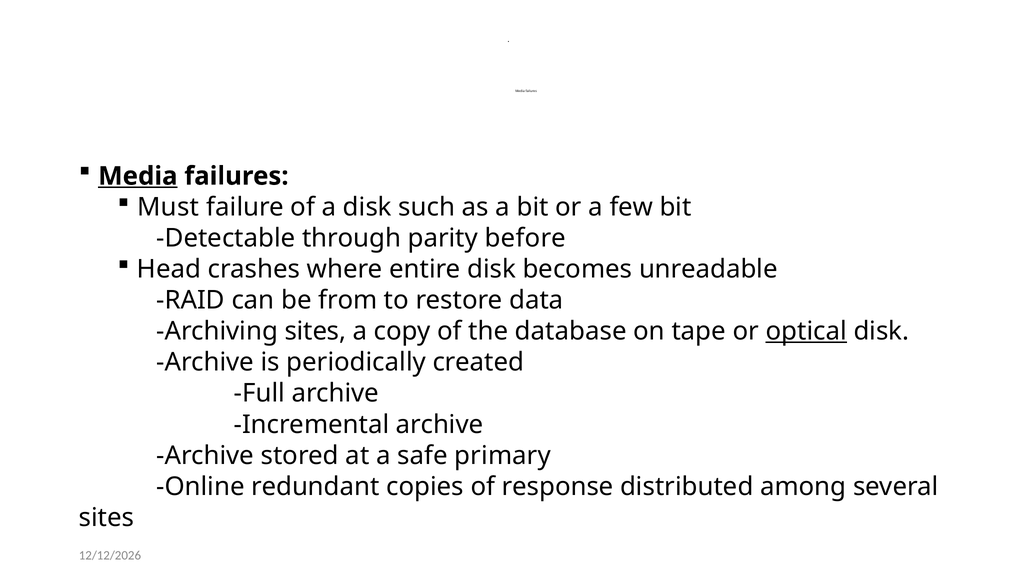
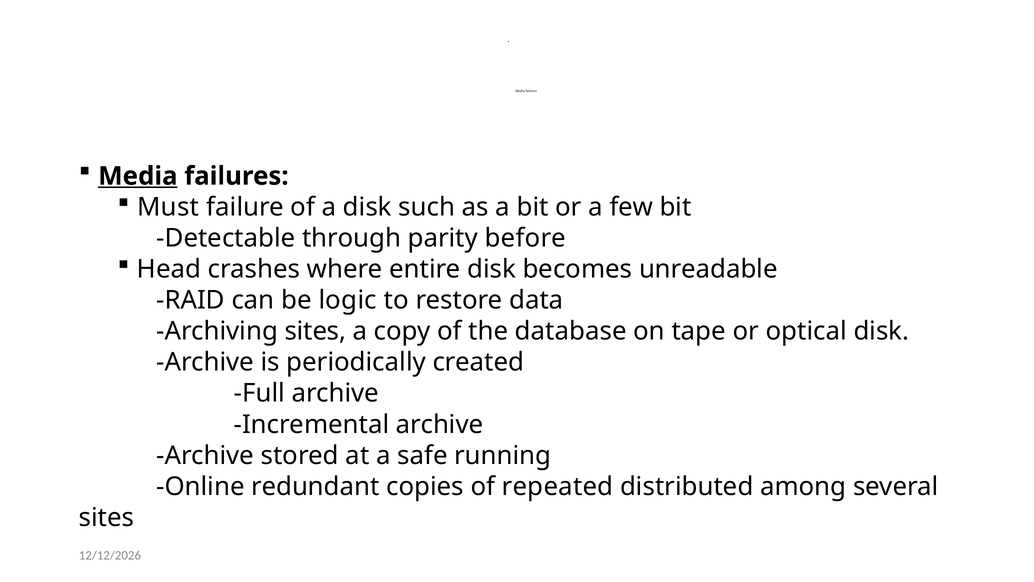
from: from -> logic (348, 300)
optical underline: present -> none (806, 331)
primary: primary -> running (503, 455)
response: response -> repeated (558, 486)
